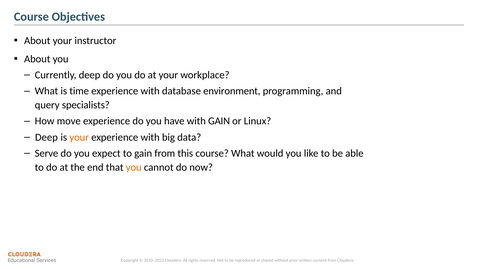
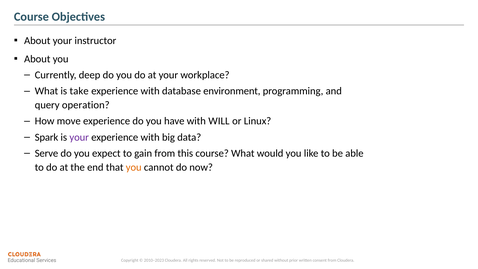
time: time -> take (79, 91)
specialists: specialists -> operation (86, 105)
with GAIN: GAIN -> WILL (219, 121)
Deep: Deep -> Spark (47, 137)
your colour: orange -> purple (79, 137)
